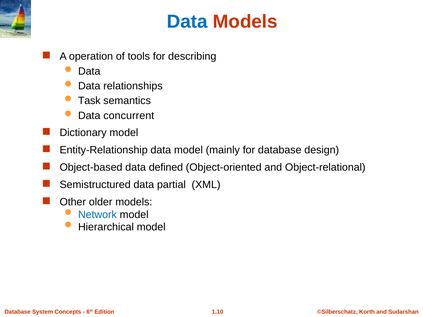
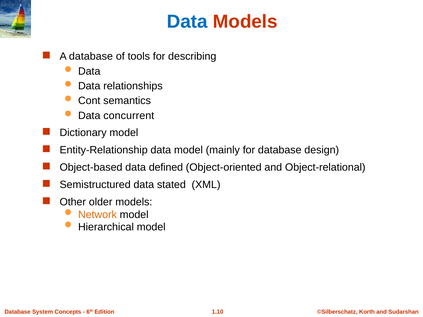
A operation: operation -> database (91, 56)
Task: Task -> Cont (89, 101)
partial: partial -> stated (171, 185)
Network colour: blue -> orange (97, 215)
